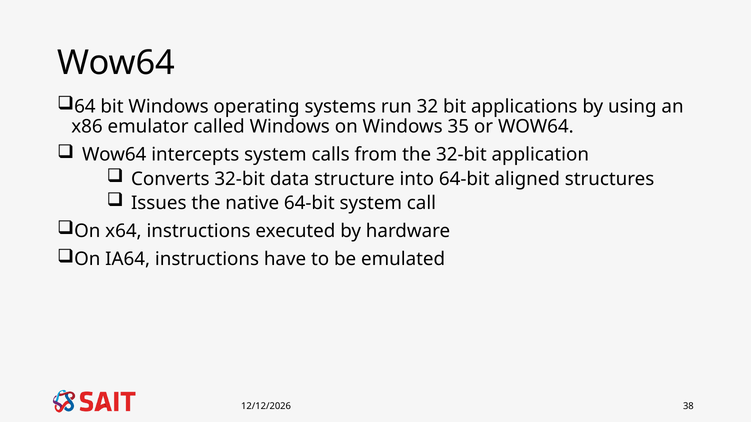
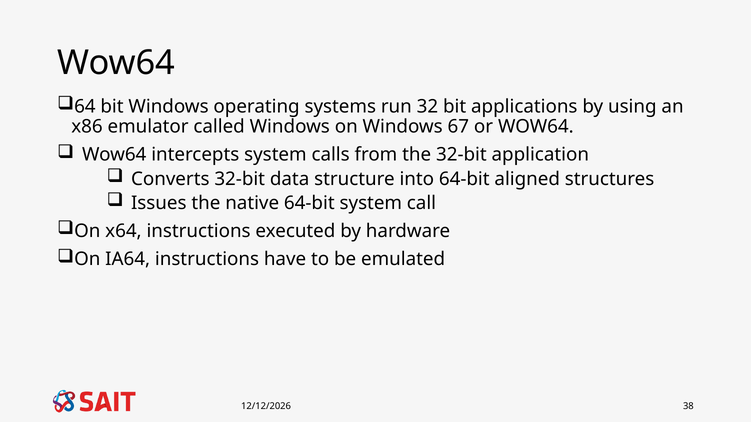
35: 35 -> 67 (458, 127)
